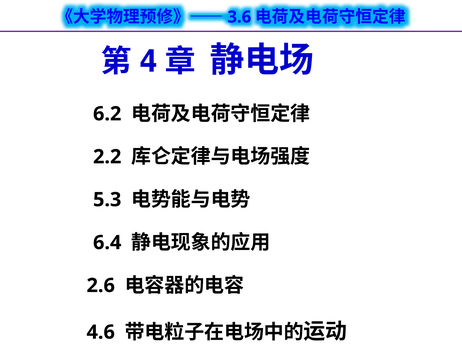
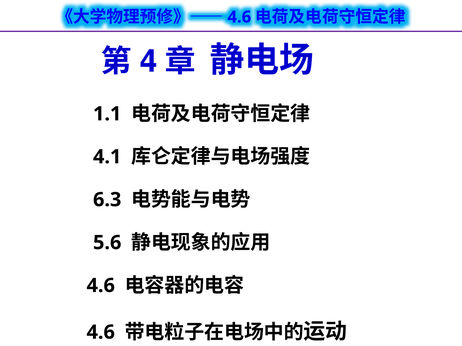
3.6: 3.6 -> 4.6 (239, 17)
6.2: 6.2 -> 1.1 (107, 114)
2.2: 2.2 -> 4.1 (107, 157)
5.3: 5.3 -> 6.3 (107, 200)
6.4: 6.4 -> 5.6 (107, 243)
2.6: 2.6 -> 4.6 (101, 286)
